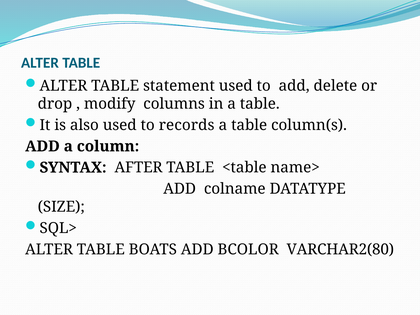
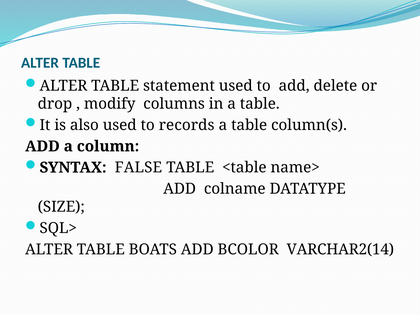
AFTER: AFTER -> FALSE (138, 168)
VARCHAR2(80: VARCHAR2(80 -> VARCHAR2(14 (340, 249)
